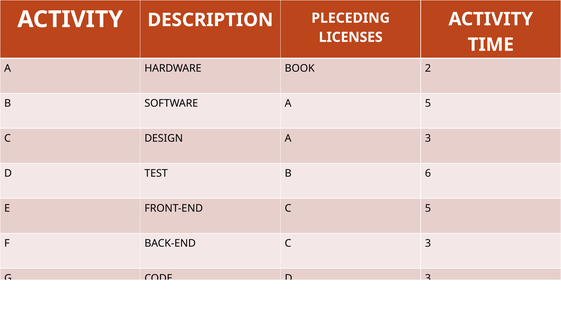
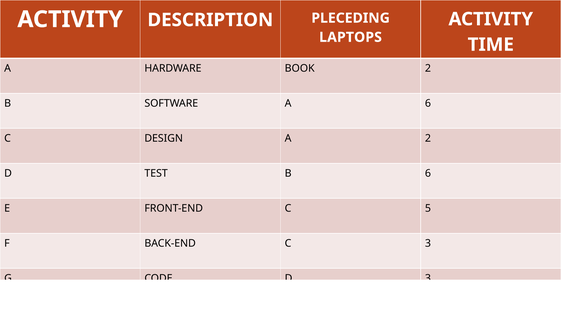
LICENSES: LICENSES -> LAPTOPS (351, 37)
A 5: 5 -> 6 (428, 103)
A 3: 3 -> 2 (428, 138)
